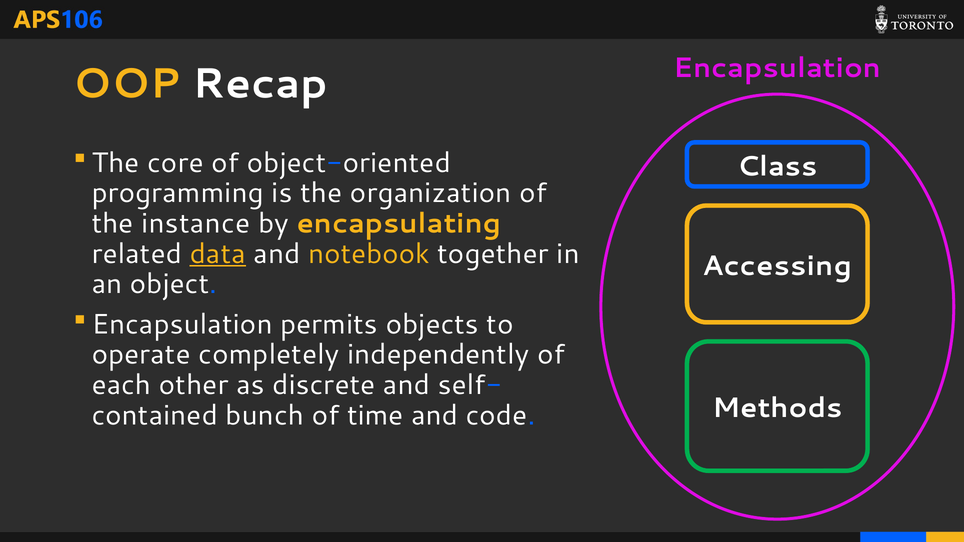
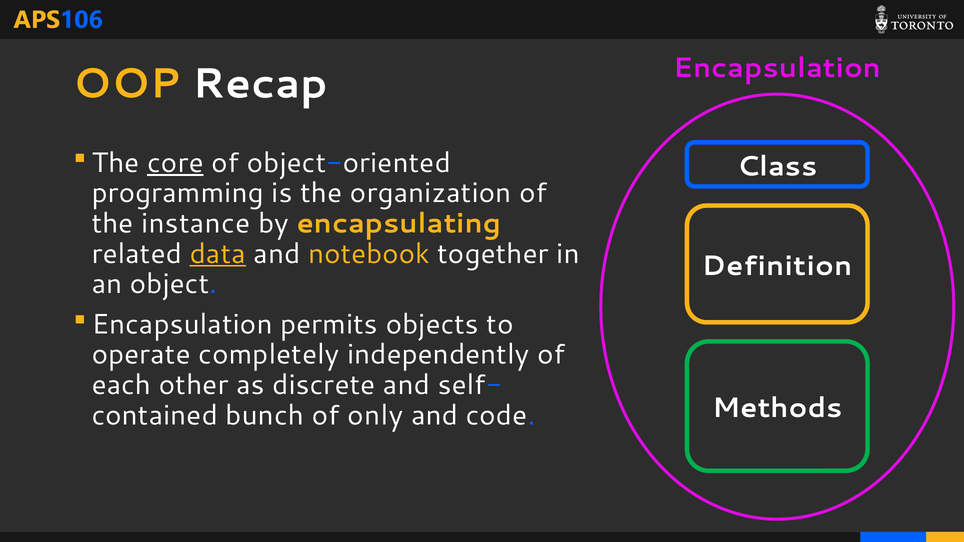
core underline: none -> present (175, 163)
Accessing: Accessing -> Definition (777, 266)
time: time -> only (375, 415)
